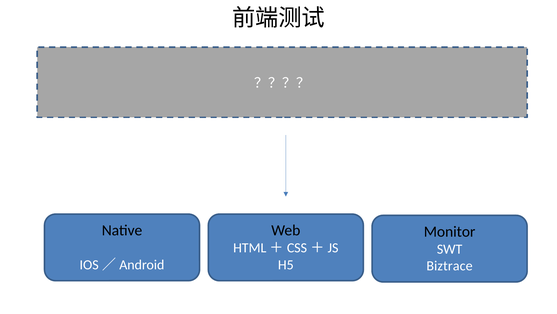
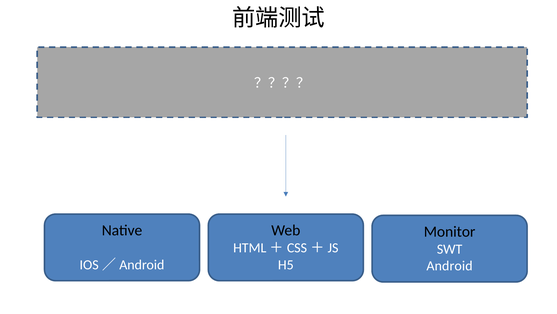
Biztrace: Biztrace -> Android (450, 265)
